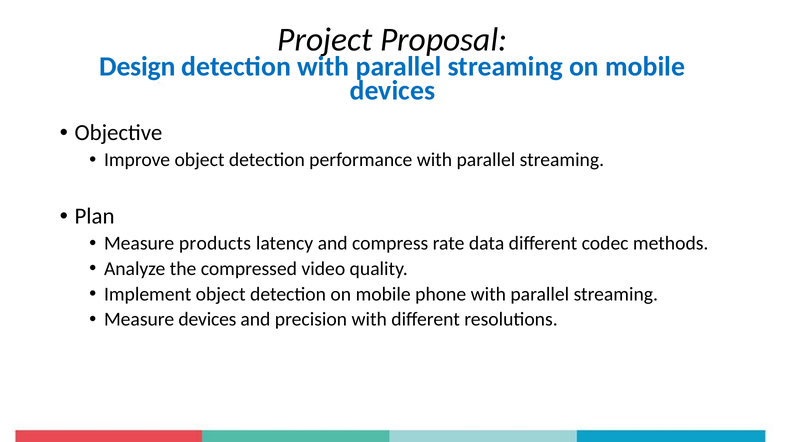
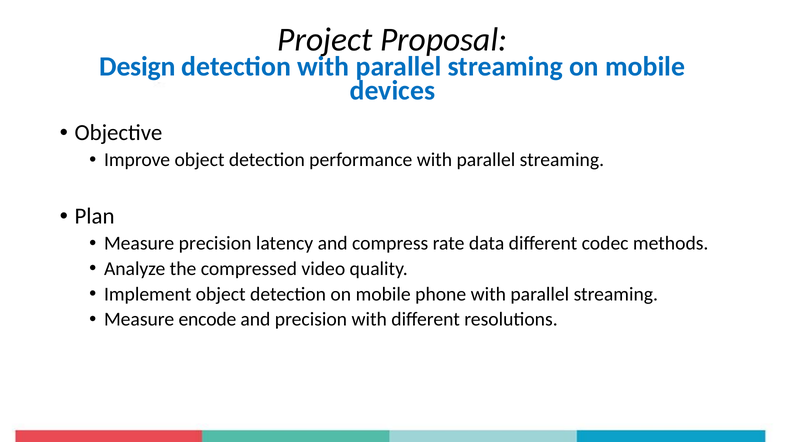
Measure products: products -> precision (215, 243)
Measure devices: devices -> encode (207, 319)
